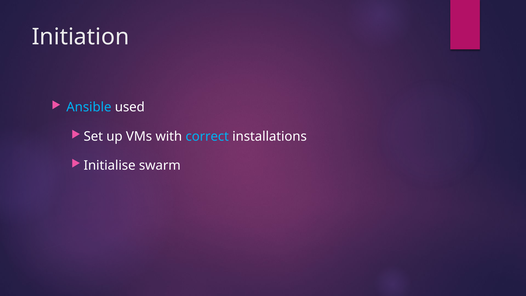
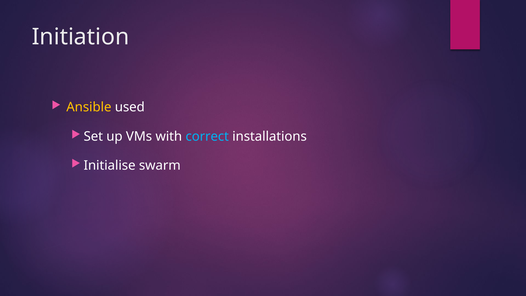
Ansible colour: light blue -> yellow (89, 107)
